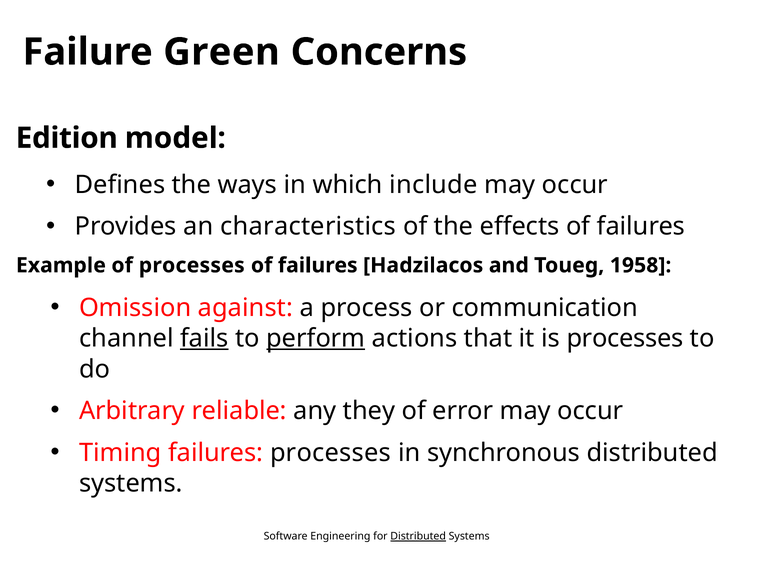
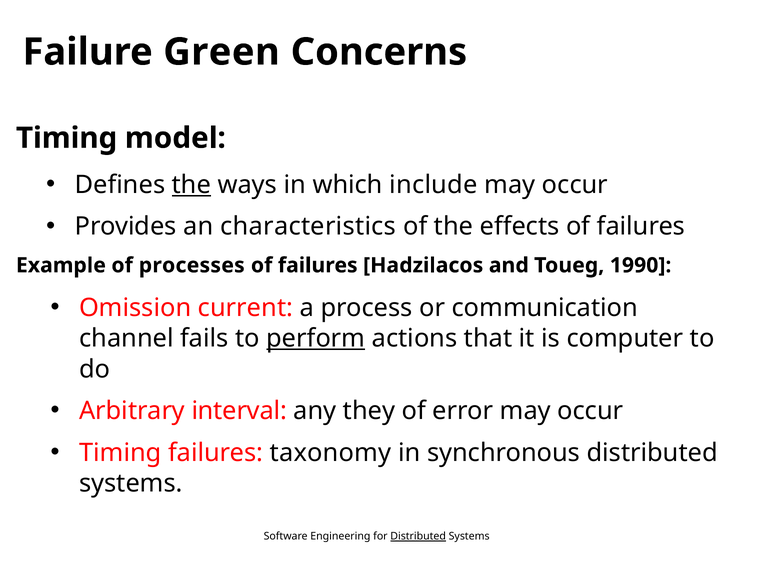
Edition: Edition -> Timing (67, 138)
the underline: none -> present (191, 185)
1958: 1958 -> 1990 (641, 265)
against: against -> current (245, 308)
fails underline: present -> none (204, 339)
is processes: processes -> computer (625, 339)
reliable: reliable -> interval (239, 411)
failures processes: processes -> taxonomy (331, 453)
